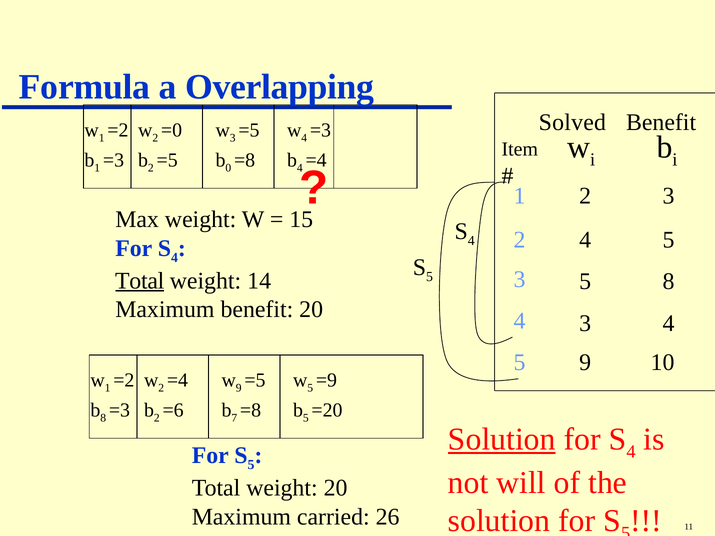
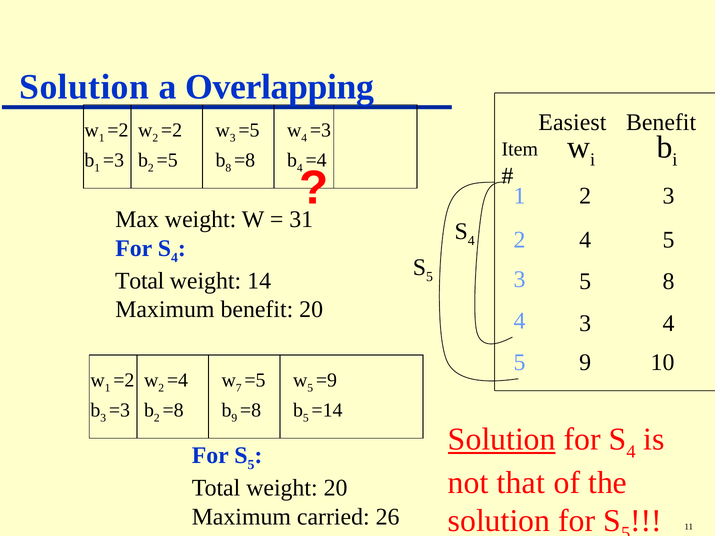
Formula: Formula -> Solution (84, 87)
Solved: Solved -> Easiest (572, 122)
2 =0: =0 -> =2 (172, 130)
0: 0 -> 8 (228, 168)
15: 15 -> 31 (301, 220)
Total underline: present -> none (140, 281)
w 9: 9 -> 7 (239, 388)
8: 8 -> 3 (103, 418)
2 =6: =6 -> =8 (173, 410)
7: 7 -> 9 (234, 418)
=20: =20 -> =14 (327, 410)
will: will -> that (521, 483)
